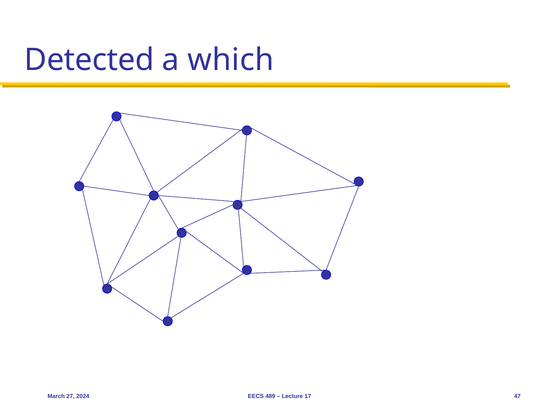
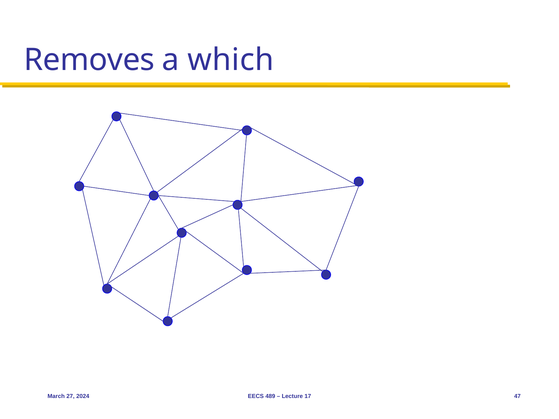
Detected: Detected -> Removes (89, 60)
